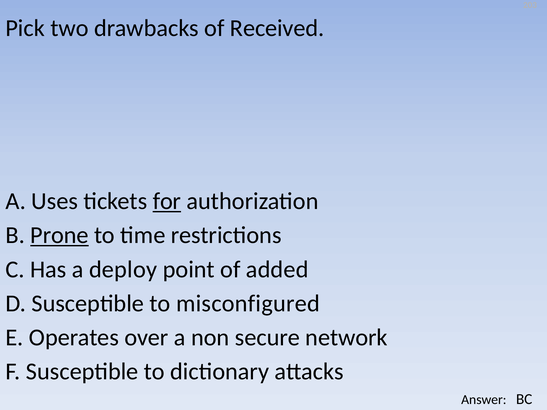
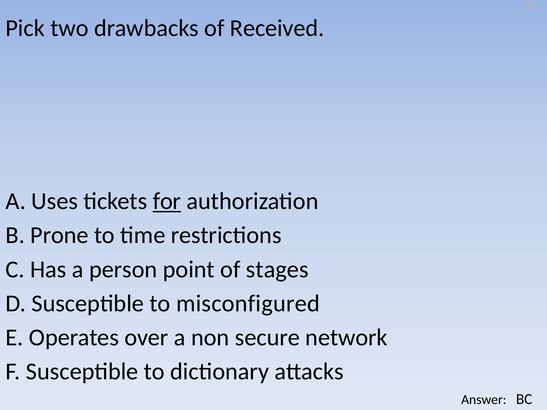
Prone underline: present -> none (59, 235)
deploy: deploy -> person (123, 270)
added: added -> stages (277, 270)
